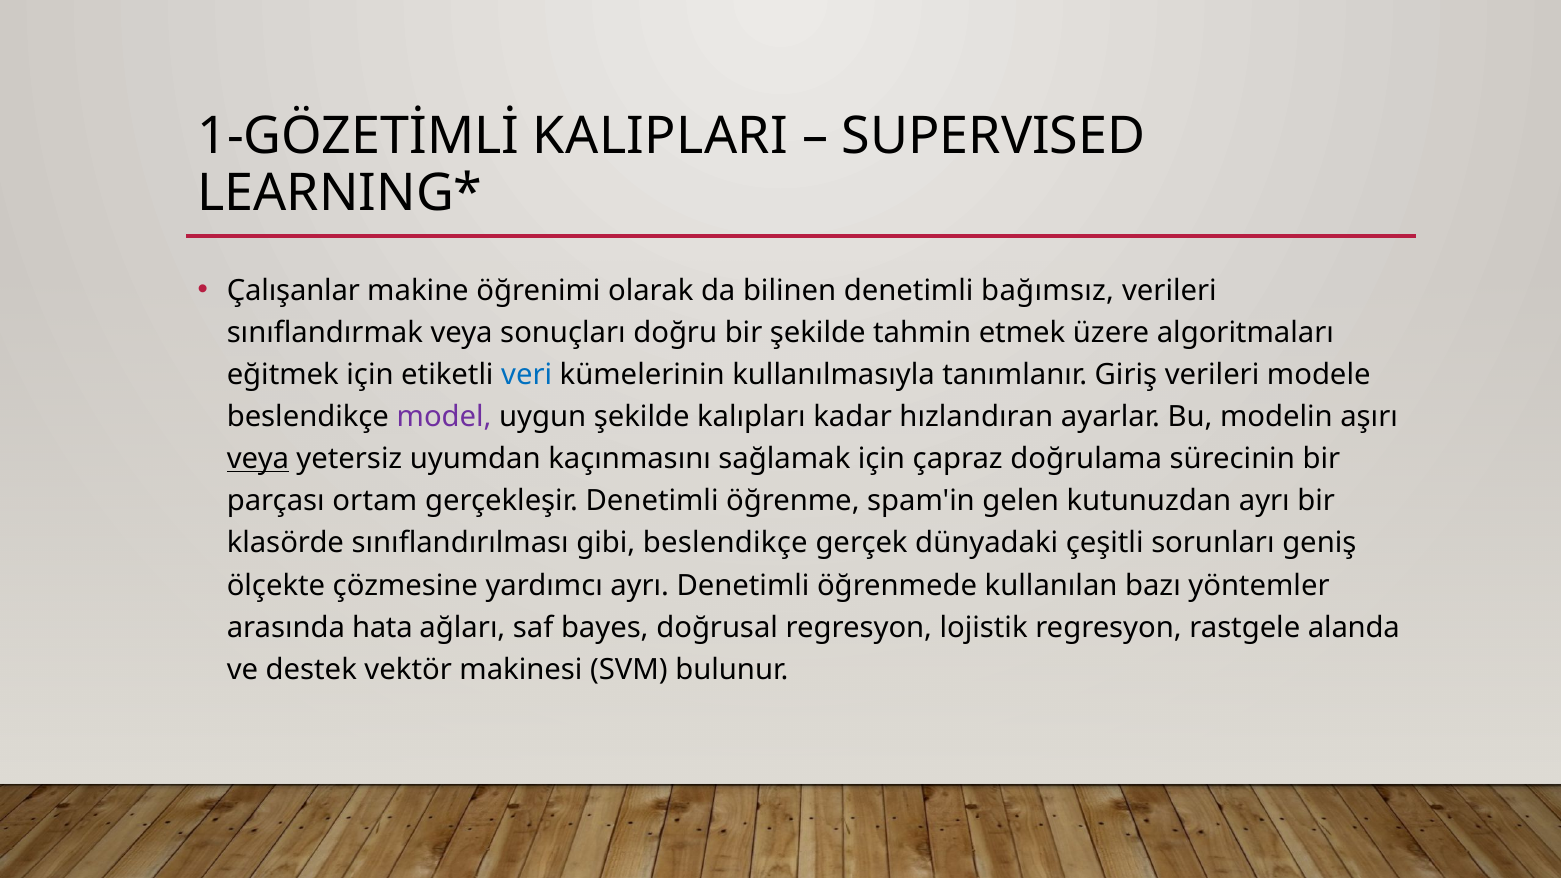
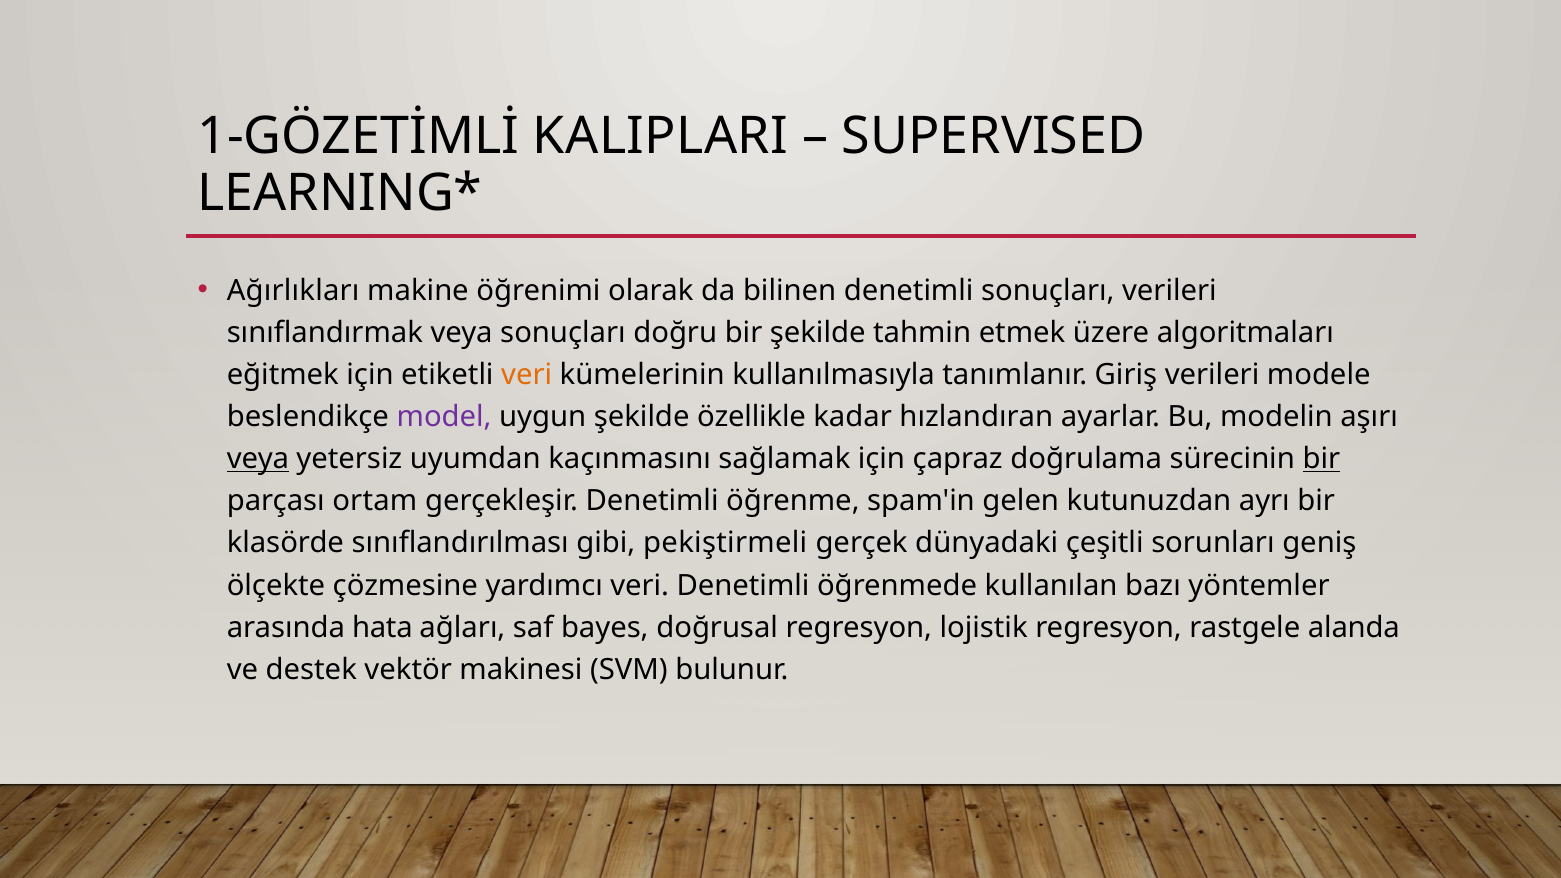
Çalışanlar: Çalışanlar -> Ağırlıkları (293, 291)
denetimli bağımsız: bağımsız -> sonuçları (1048, 291)
veri colour: blue -> orange (527, 375)
kalıpları: kalıpları -> özellikle (751, 417)
bir underline: none -> present (1321, 459)
gibi beslendikçe: beslendikçe -> pekiştirmeli (725, 543)
yardımcı ayrı: ayrı -> veri (640, 585)
